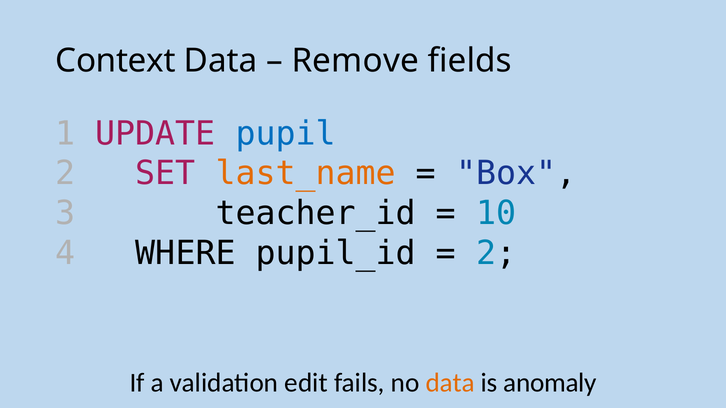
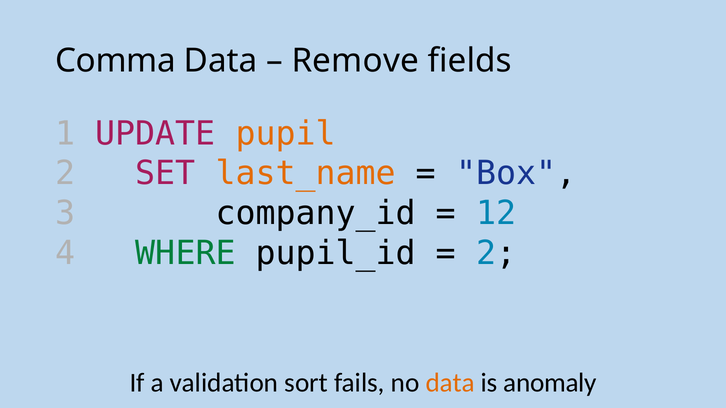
Context: Context -> Comma (116, 61)
pupil colour: blue -> orange (286, 134)
teacher_id: teacher_id -> company_id (316, 214)
10: 10 -> 12 (496, 214)
WHERE colour: black -> green (186, 253)
edit: edit -> sort (306, 383)
